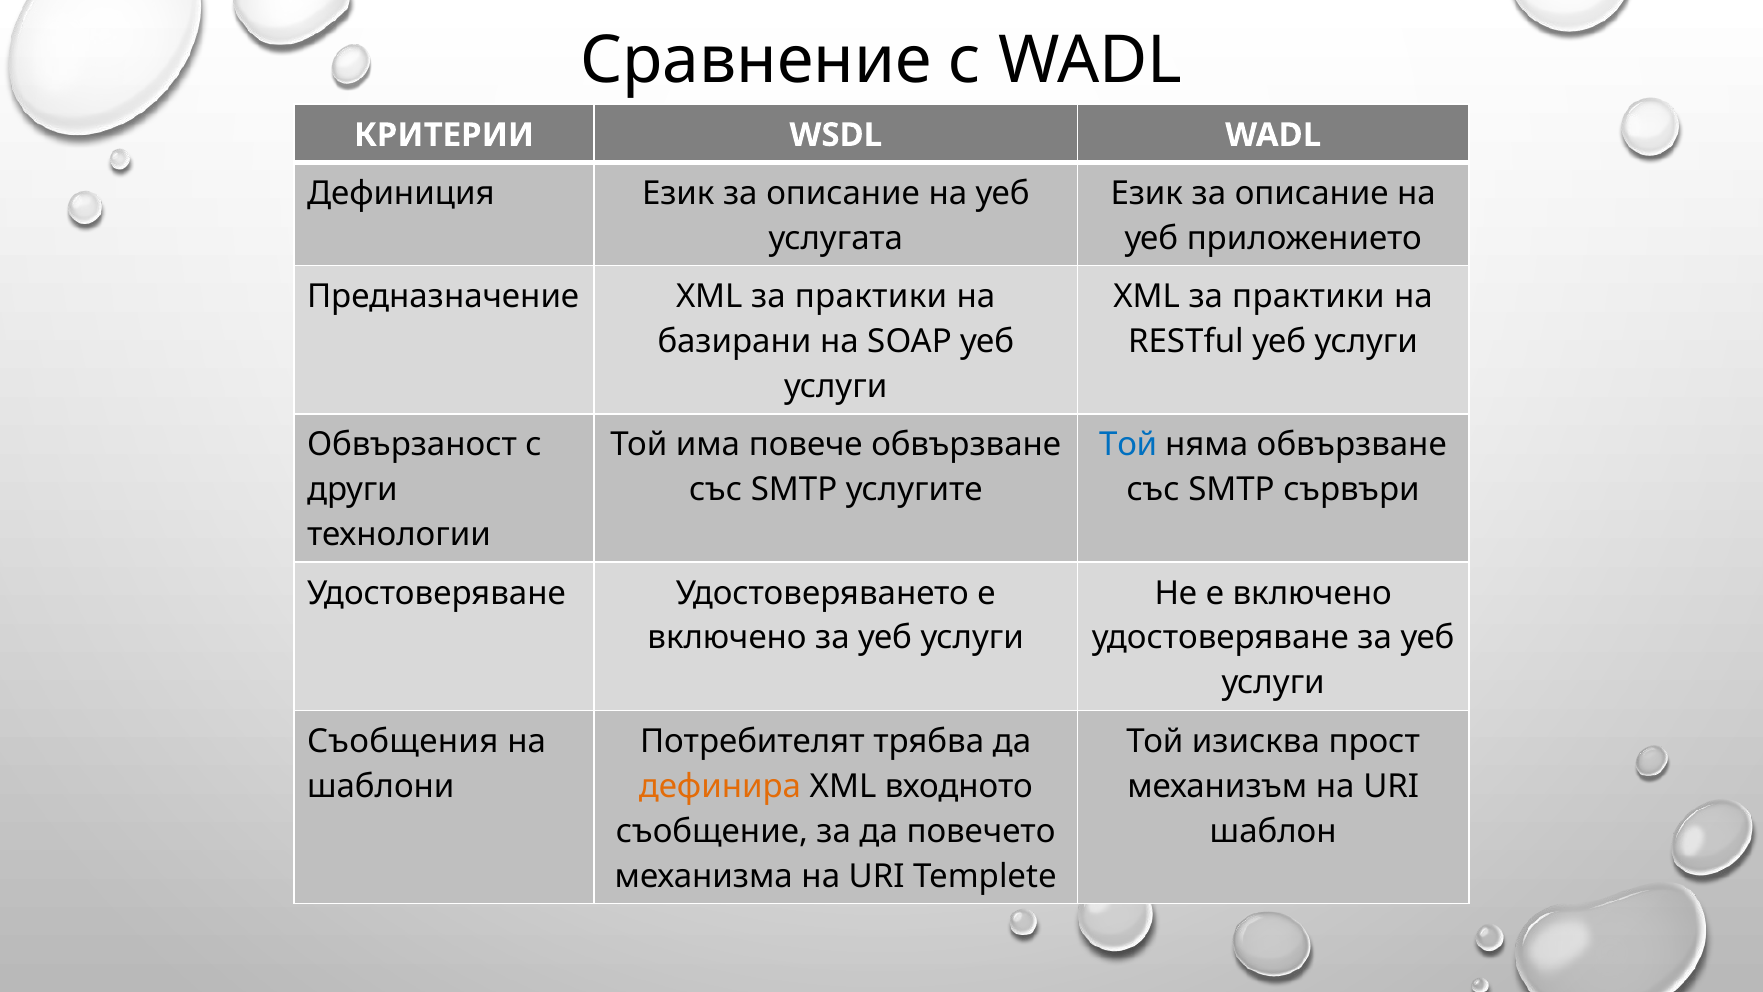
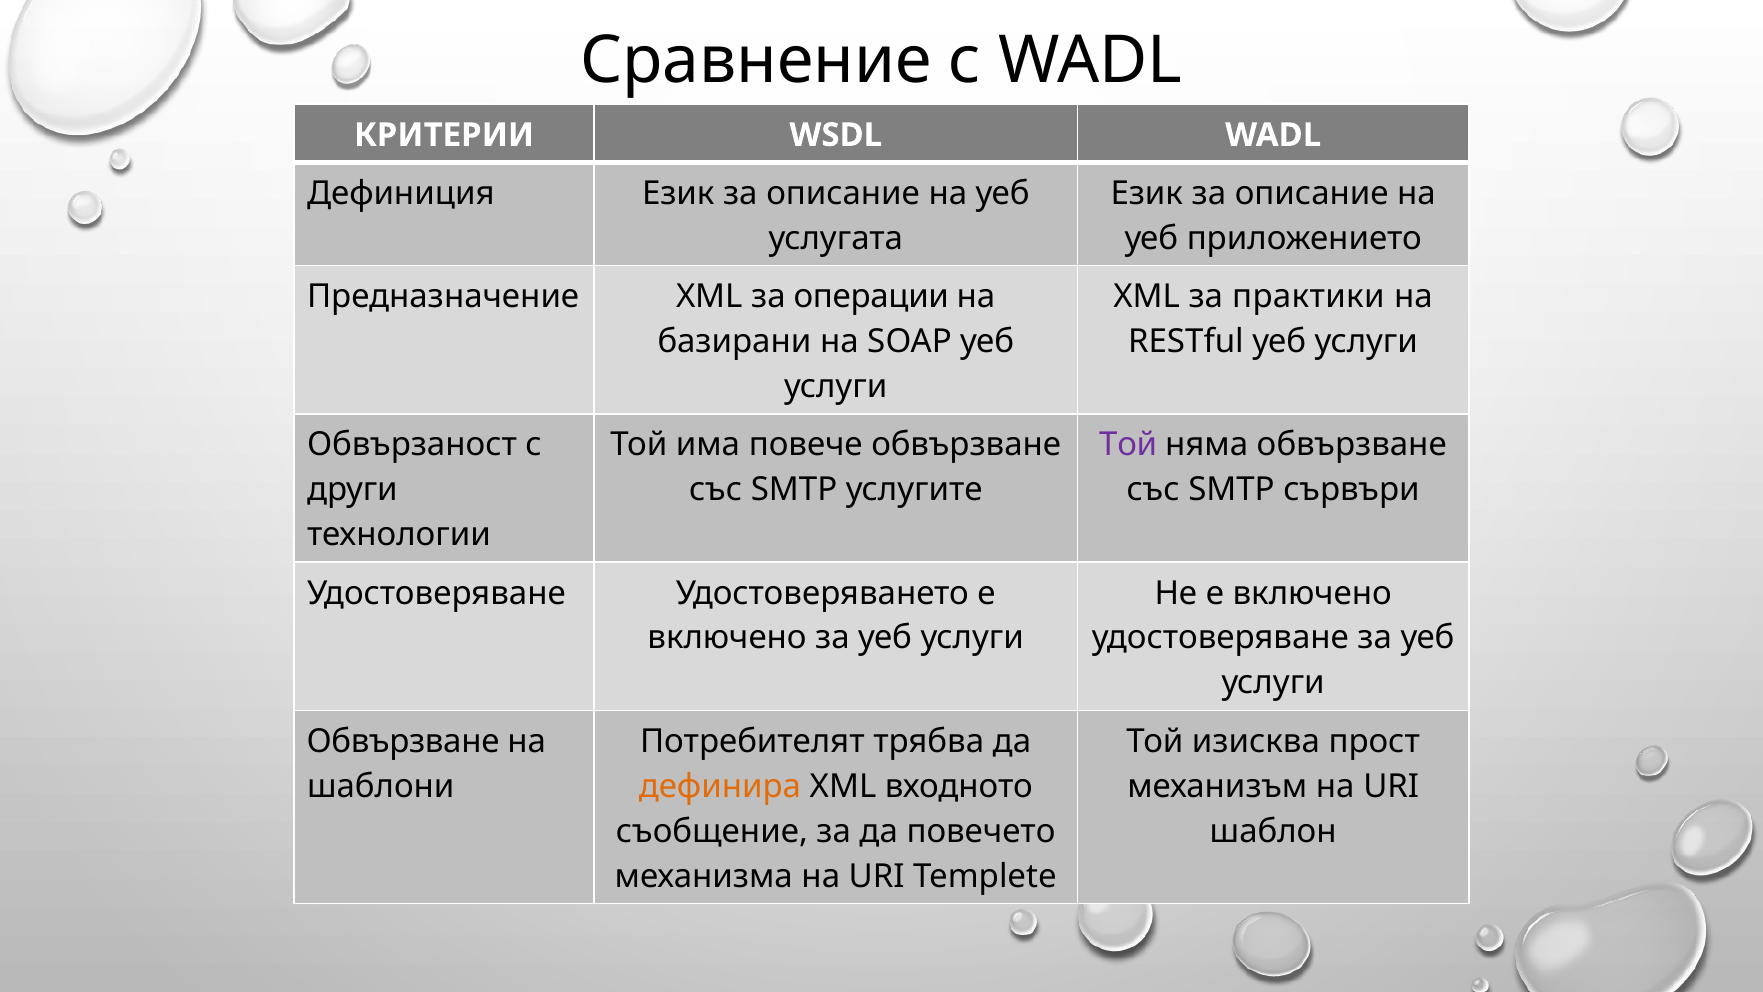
Предназначение XML за практики: практики -> операции (871, 296)
Той colour: blue -> purple (1128, 445)
Съобщения: Съобщения -> Обвързване (403, 741)
